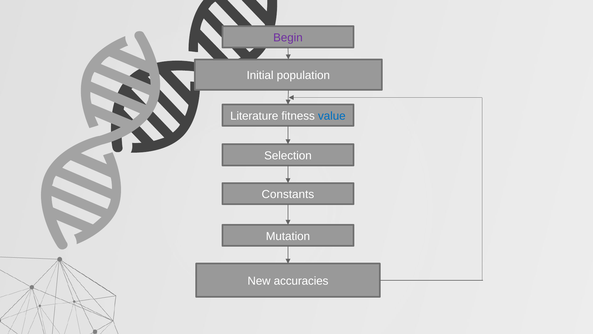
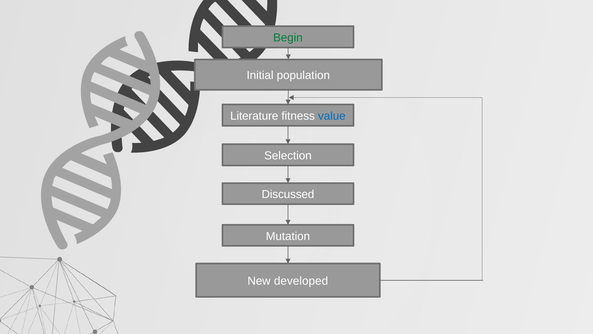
Begin colour: purple -> green (288, 38)
Constants: Constants -> Discussed (288, 194)
accuracies: accuracies -> developed (301, 281)
